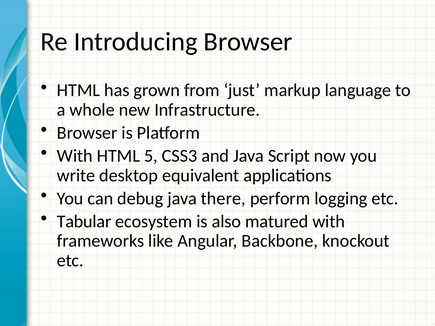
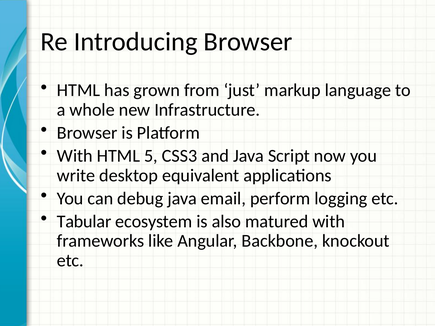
there: there -> email (223, 199)
